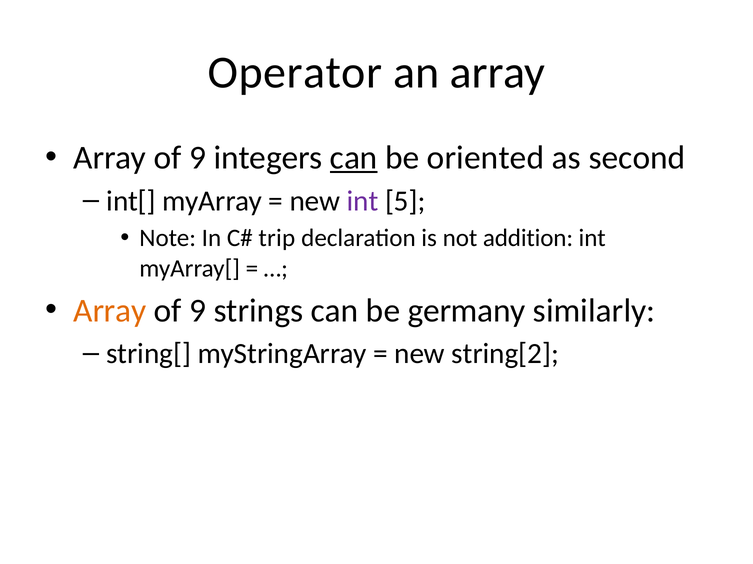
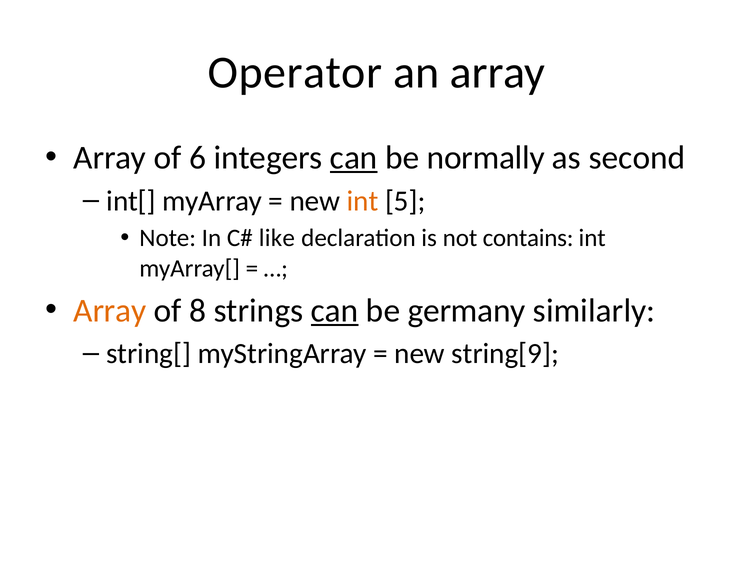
9: 9 -> 6 (197, 158)
oriented: oriented -> normally (486, 158)
int colour: purple -> orange (363, 201)
trip: trip -> like (277, 239)
addition: addition -> contains (528, 239)
9: 9 -> 8 (197, 311)
can underline: none -> present (335, 311)
string[2: string[2 -> string[9 (505, 354)
